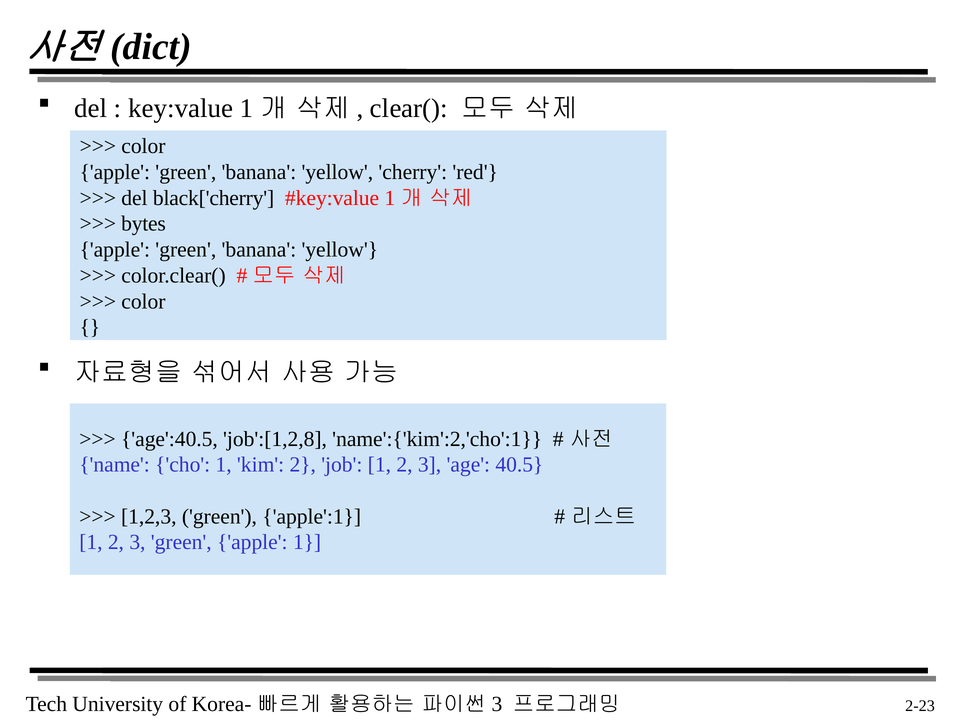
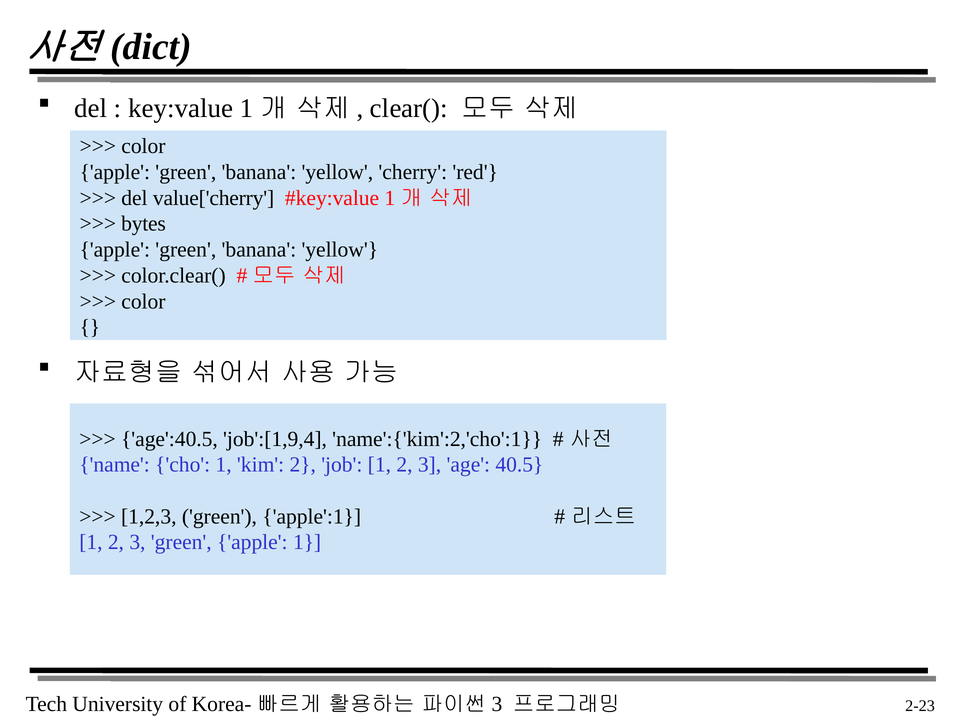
black['cherry: black['cherry -> value['cherry (214, 198)
job':[1,2,8: job':[1,2,8 -> job':[1,9,4 (275, 439)
